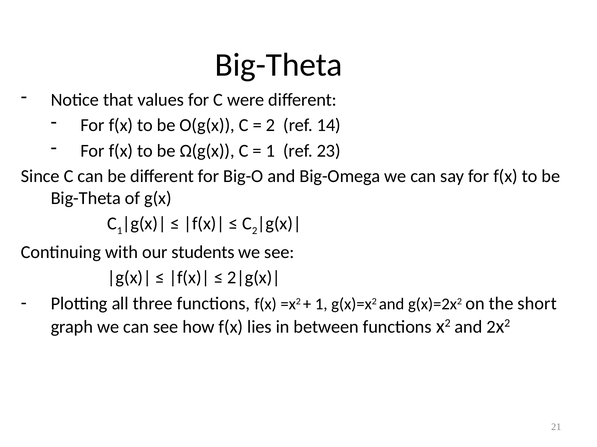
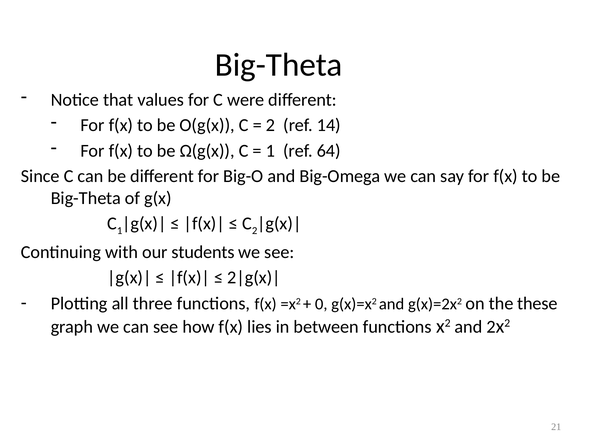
23: 23 -> 64 (329, 151)
1: 1 -> 0 (321, 304)
short: short -> these (537, 304)
